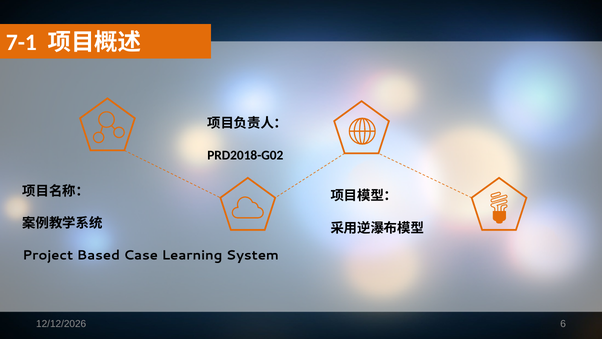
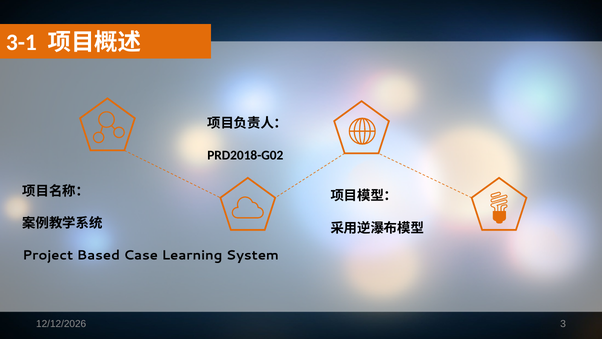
7-1: 7-1 -> 3-1 (21, 43)
6: 6 -> 3 (563, 324)
